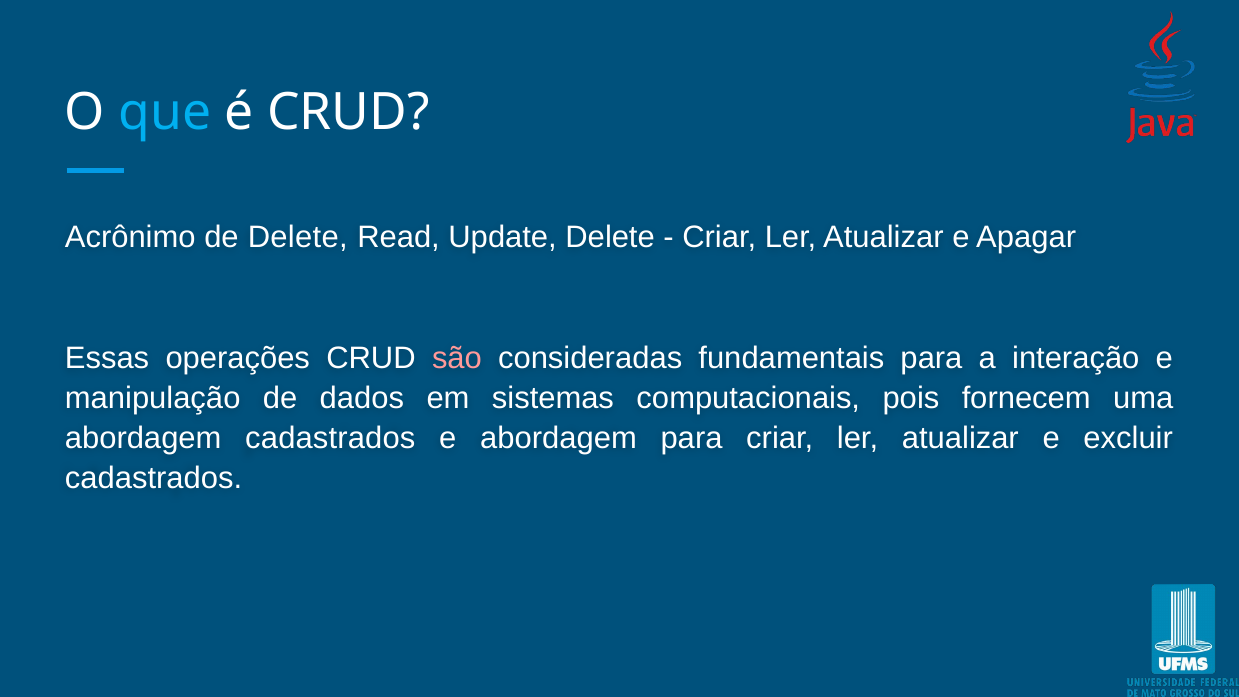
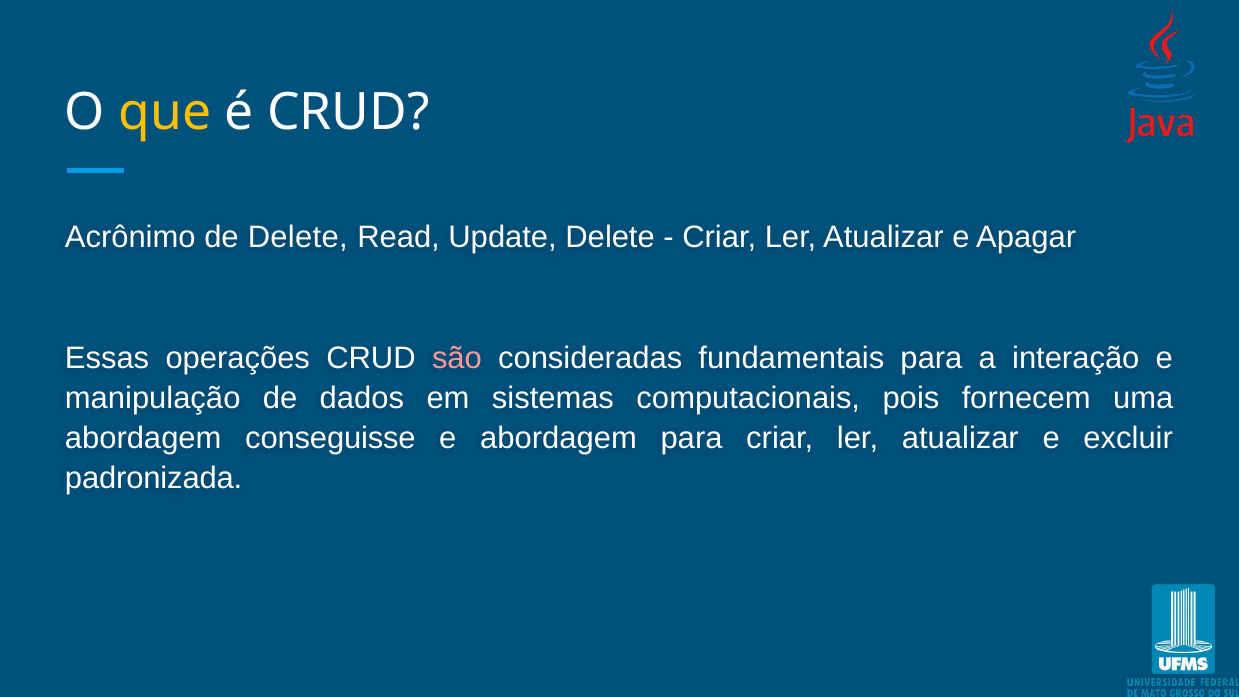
que colour: light blue -> yellow (165, 112)
abordagem cadastrados: cadastrados -> conseguisse (330, 438)
cadastrados: cadastrados -> padronizada (154, 478)
